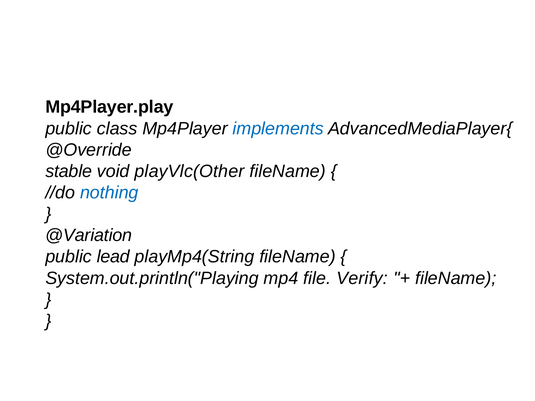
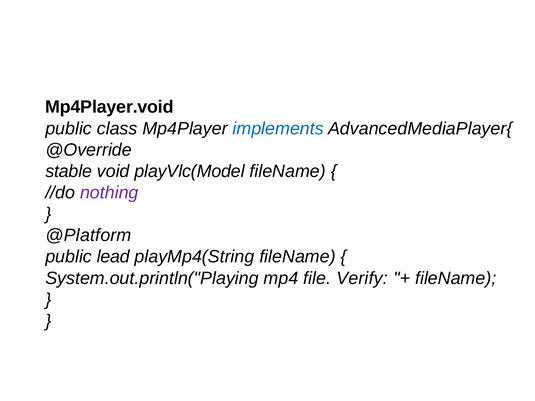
Mp4Player.play: Mp4Player.play -> Mp4Player.void (109, 107)
playVlc(Other: playVlc(Other -> playVlc(Model (190, 171)
nothing colour: blue -> purple (109, 193)
@Variation: @Variation -> @Platform (89, 236)
